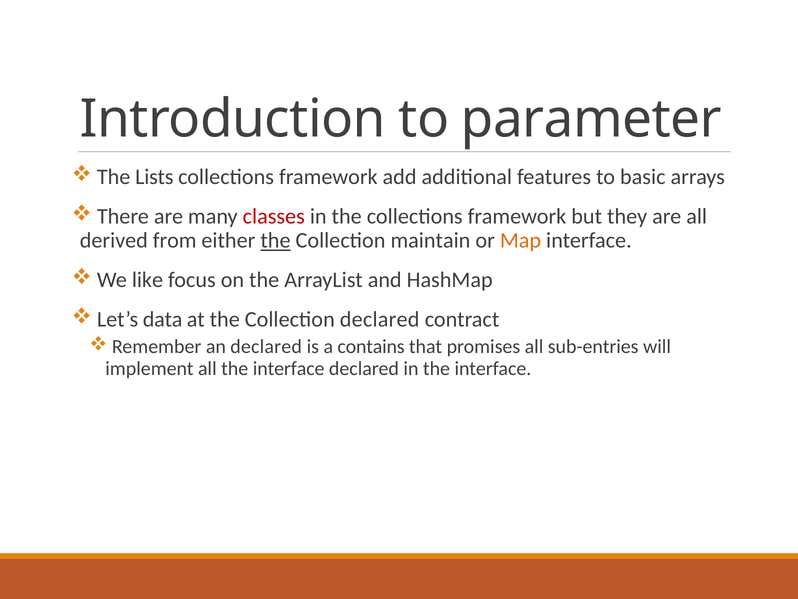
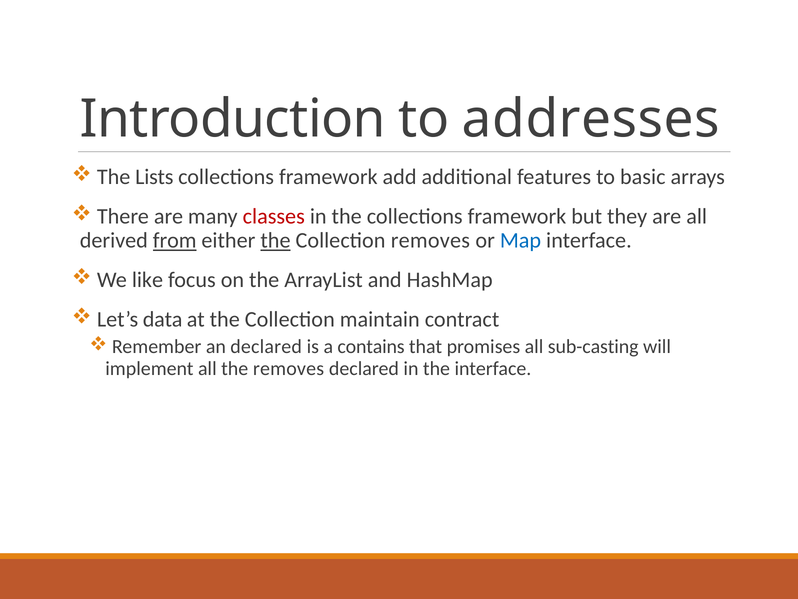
parameter: parameter -> addresses (591, 119)
from underline: none -> present (175, 240)
Collection maintain: maintain -> removes (430, 240)
Map colour: orange -> blue (521, 240)
Collection declared: declared -> maintain (380, 319)
sub-entries: sub-entries -> sub-casting (593, 347)
all the interface: interface -> removes (288, 368)
